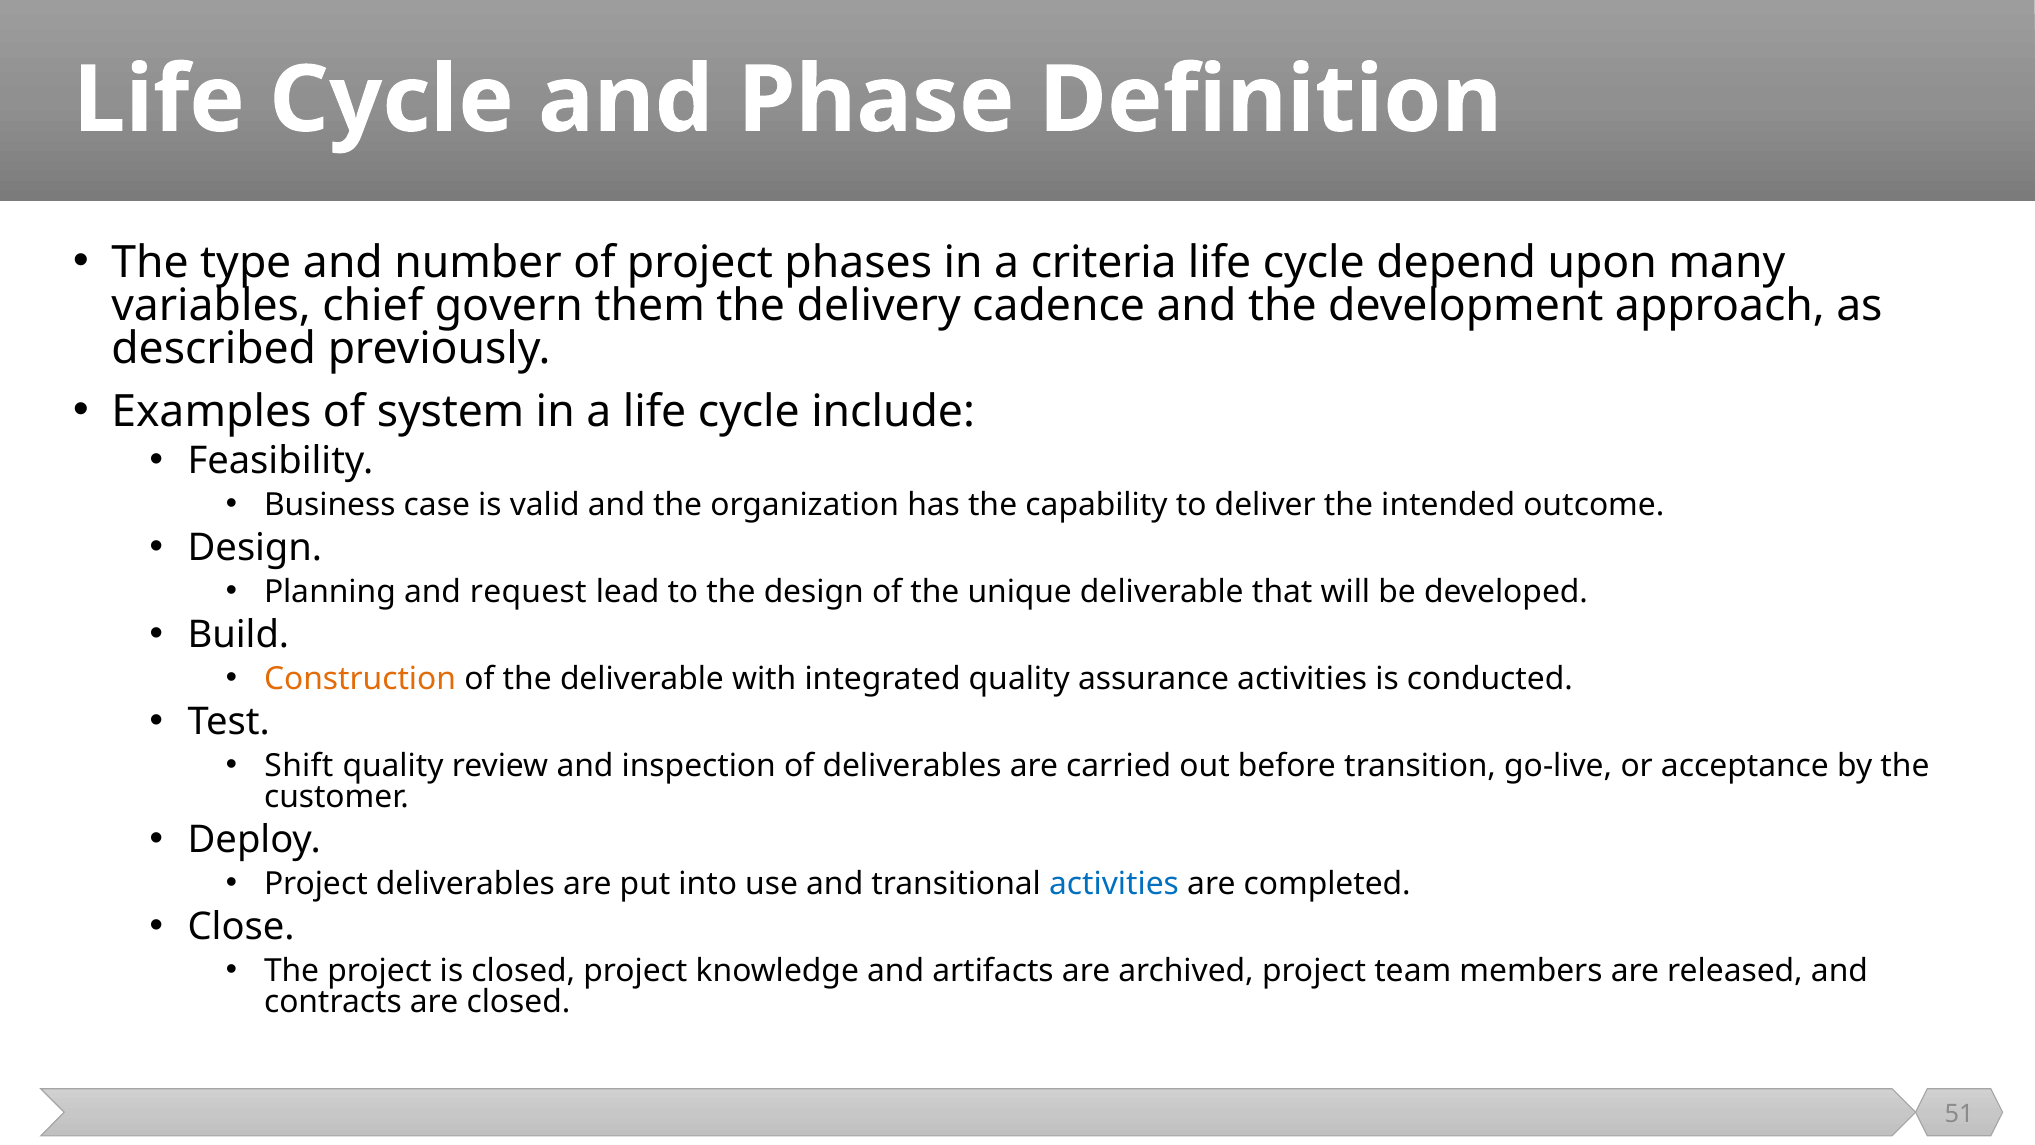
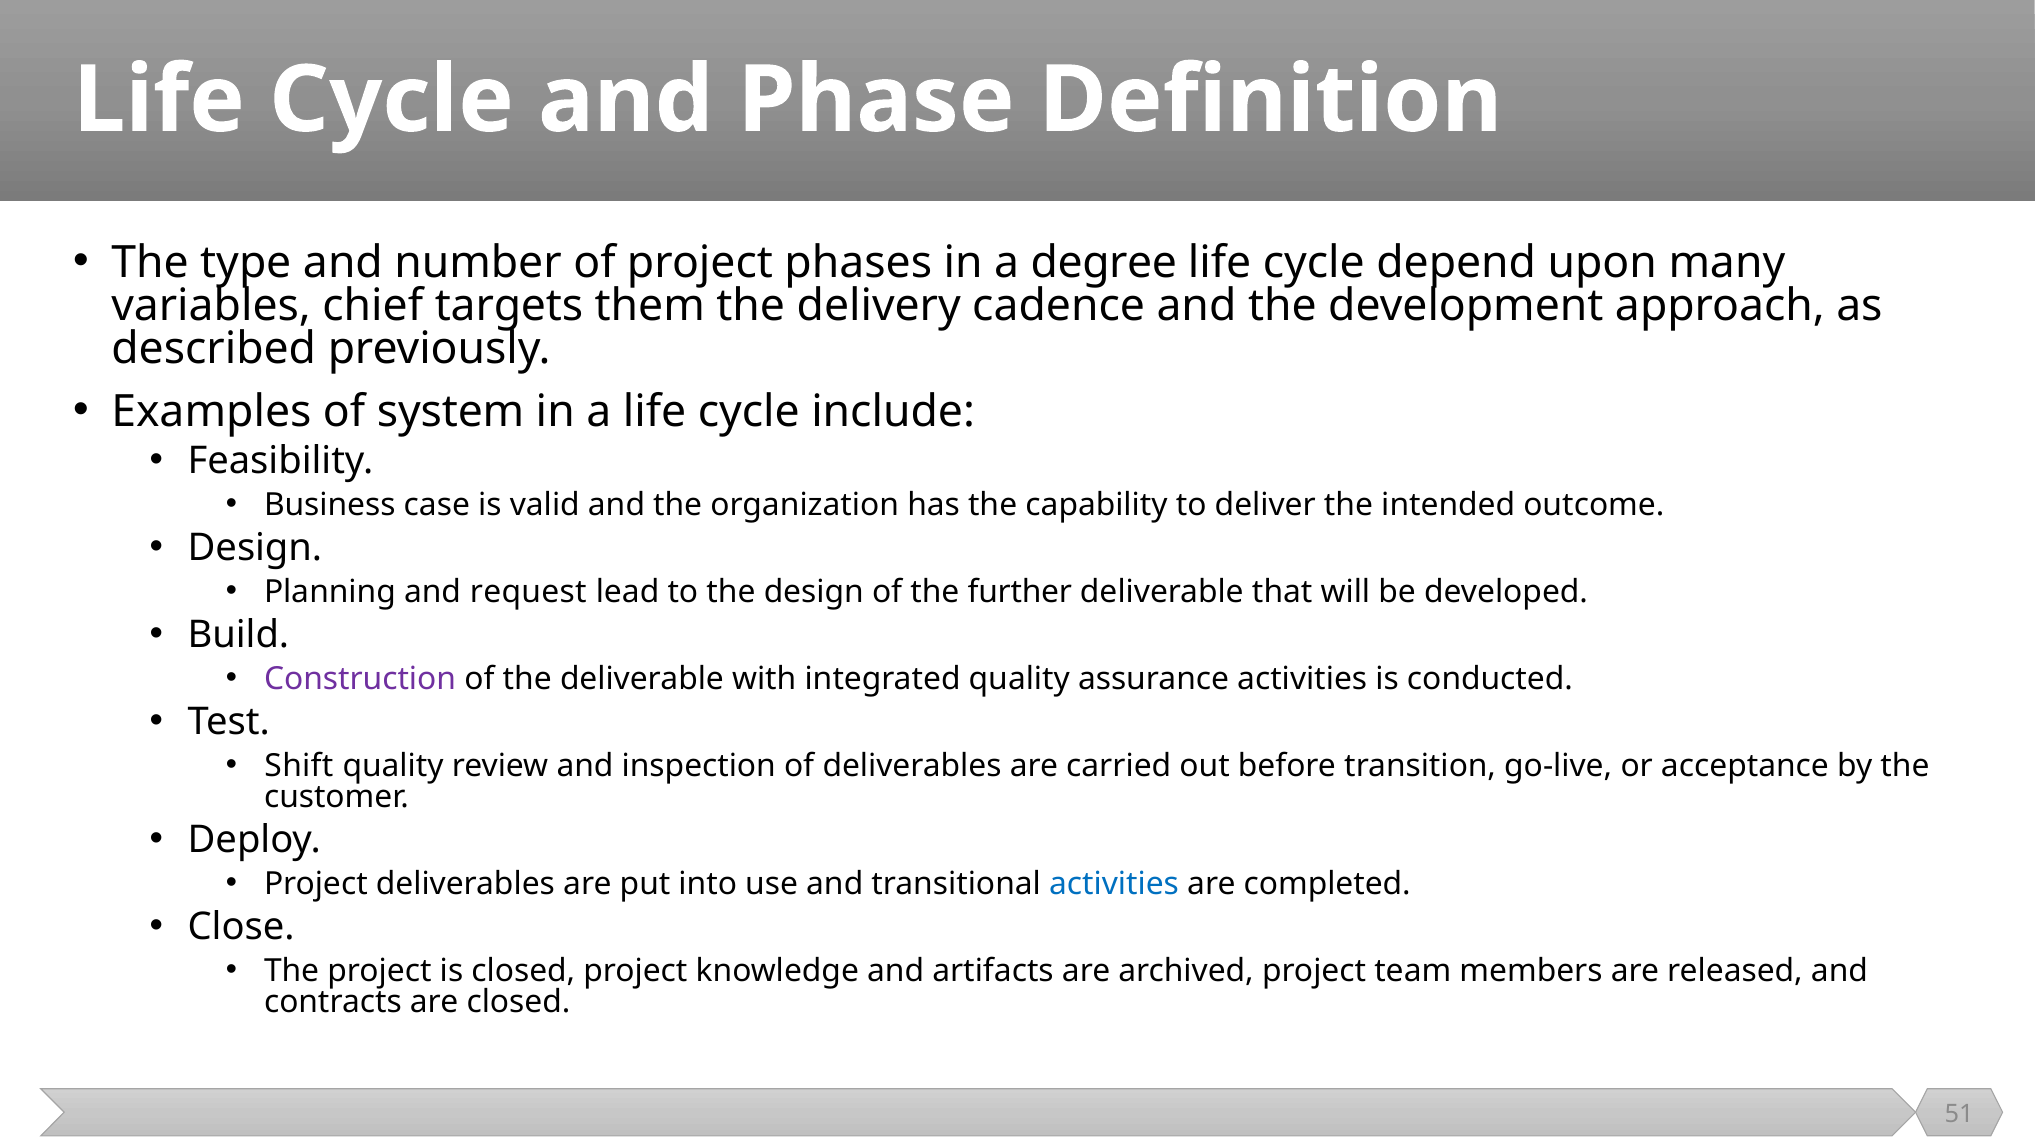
criteria: criteria -> degree (1104, 262)
govern: govern -> targets (509, 306)
unique: unique -> further (1020, 592)
Construction colour: orange -> purple (360, 679)
